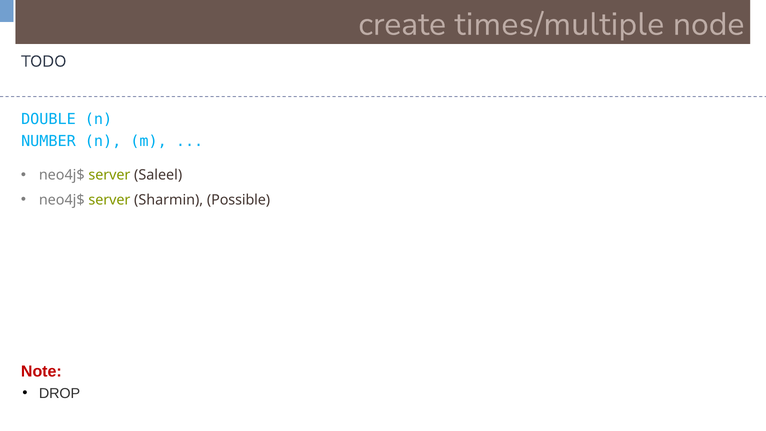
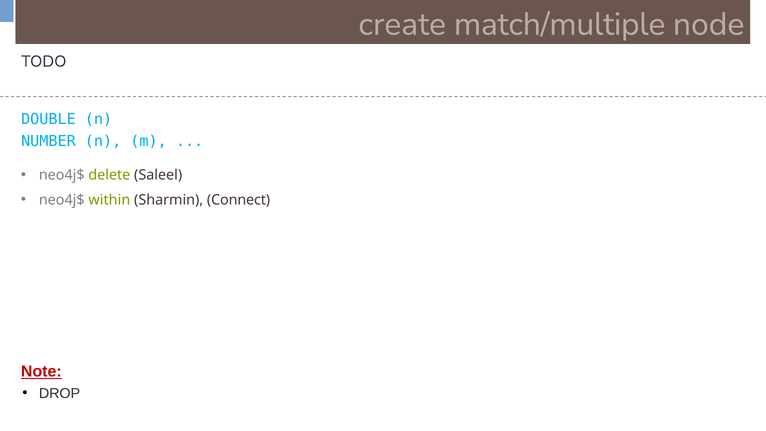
times/multiple: times/multiple -> match/multiple (560, 24)
server: server -> delete (109, 175)
server: server -> within (109, 200)
Possible: Possible -> Connect (239, 200)
Note underline: none -> present (41, 371)
